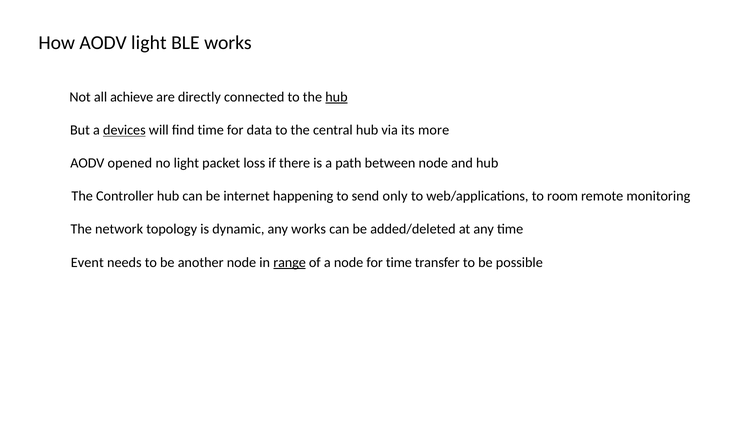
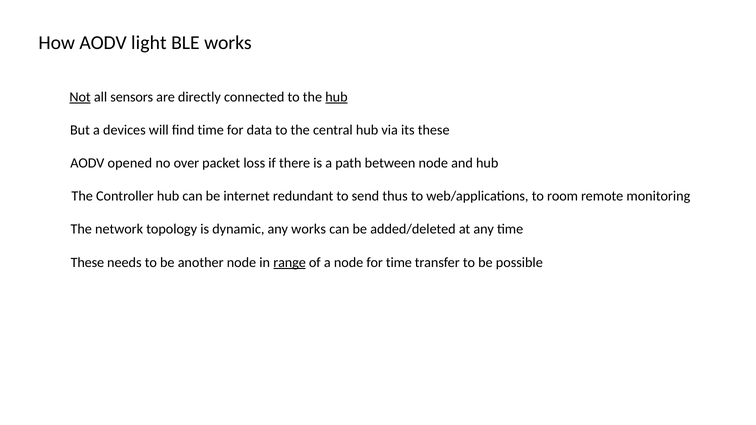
Not underline: none -> present (80, 97)
achieve: achieve -> sensors (132, 97)
devices underline: present -> none (124, 130)
its more: more -> these (434, 130)
no light: light -> over (186, 163)
happening: happening -> redundant (303, 196)
only: only -> thus (395, 196)
Event: Event -> These (87, 263)
